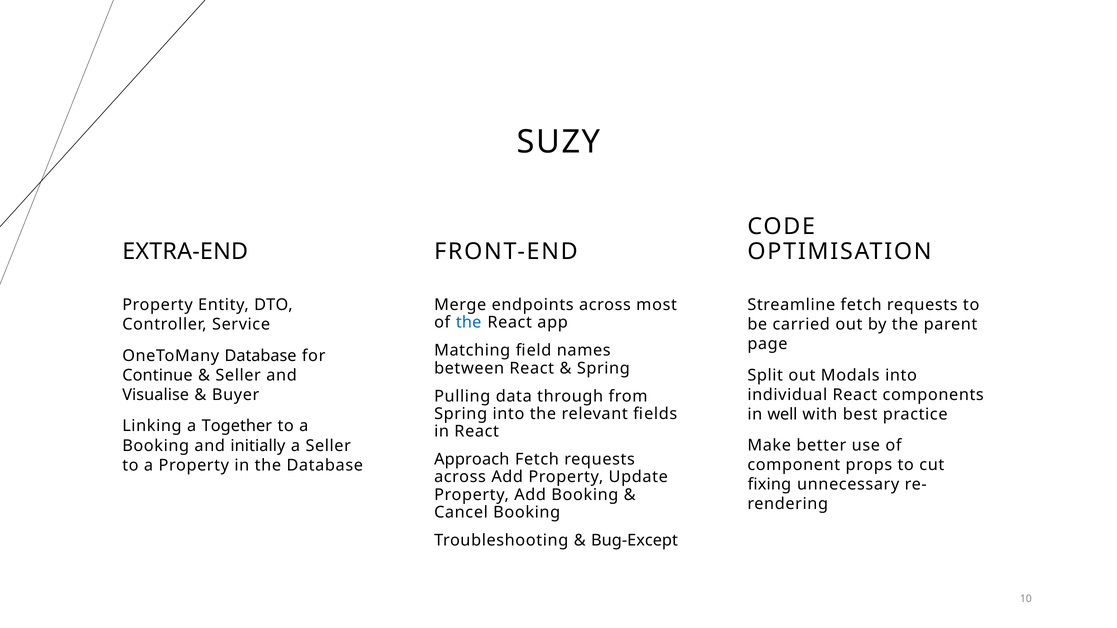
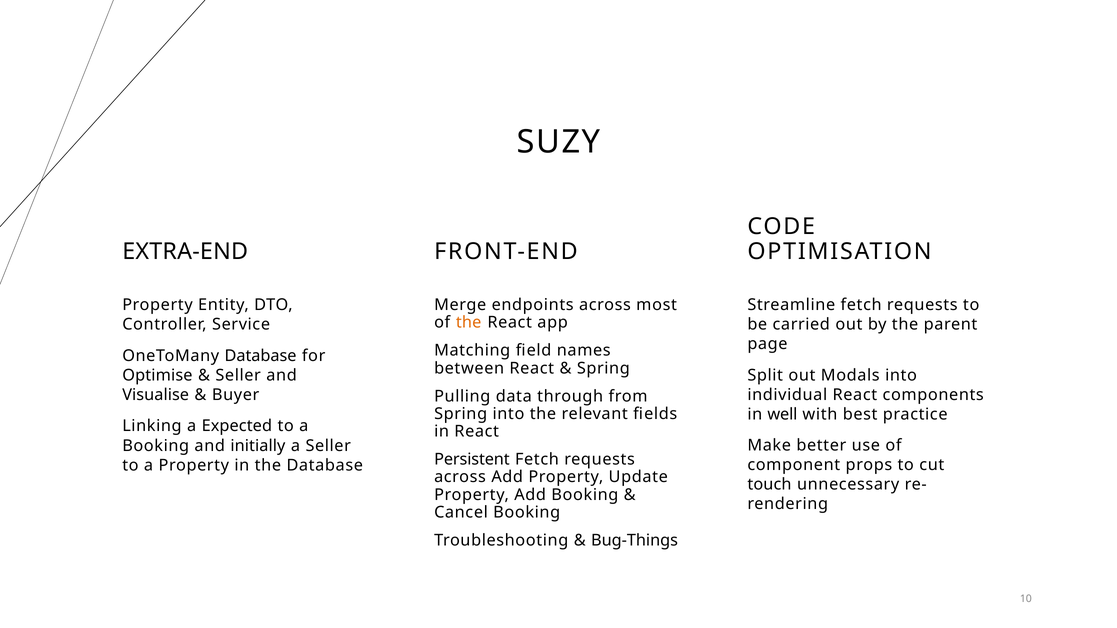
the colour: blue -> orange (469, 323)
Continue: Continue -> Optimise (157, 375)
Together: Together -> Expected (237, 426)
Approach: Approach -> Persistent (472, 460)
fixing: fixing -> touch (769, 485)
Bug-Except: Bug-Except -> Bug-Things (635, 541)
